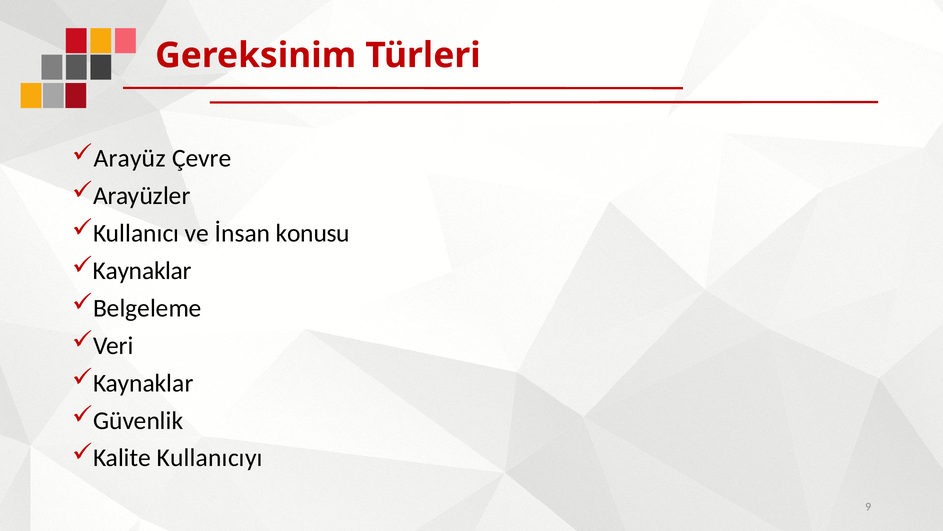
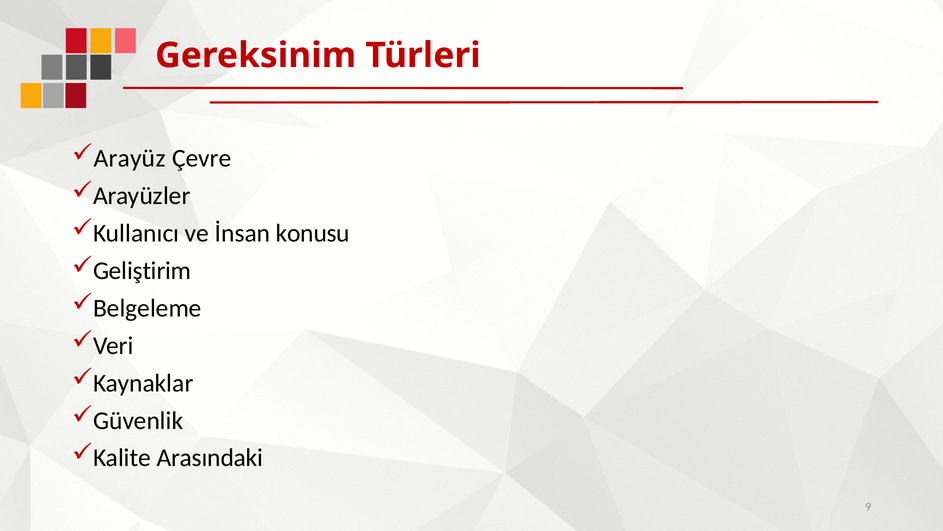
Kaynaklar: Kaynaklar -> Geliştirim (142, 271)
Kullanıcıyı: Kullanıcıyı -> Arasındaki (210, 458)
